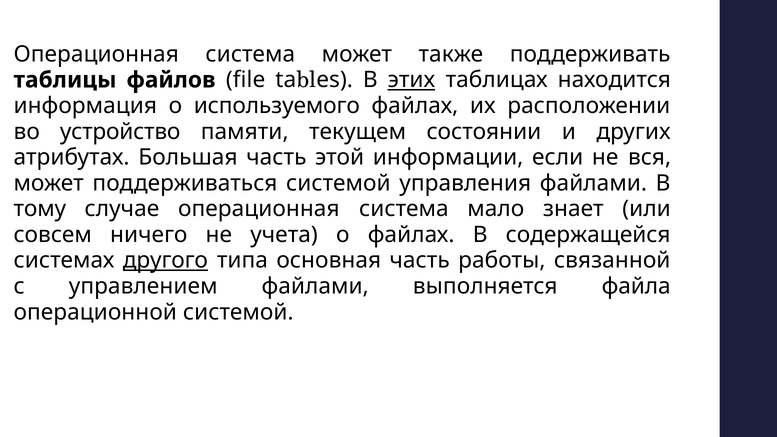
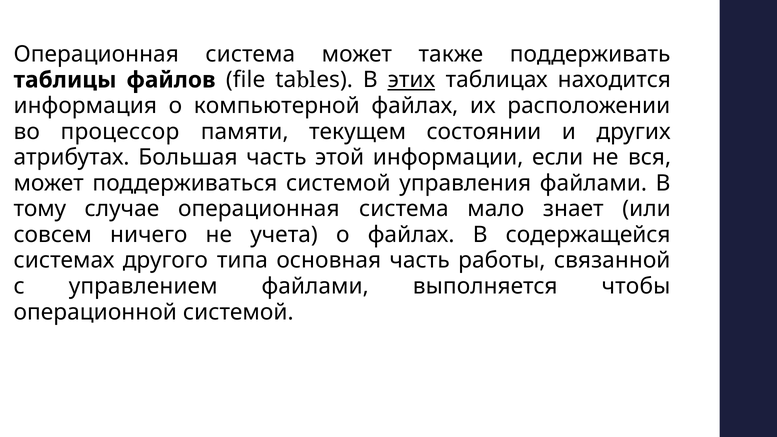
используемого: используемого -> компьютерной (277, 106)
устройство: устройство -> процессор (120, 132)
другого underline: present -> none (165, 260)
файла: файла -> чтобы (636, 286)
